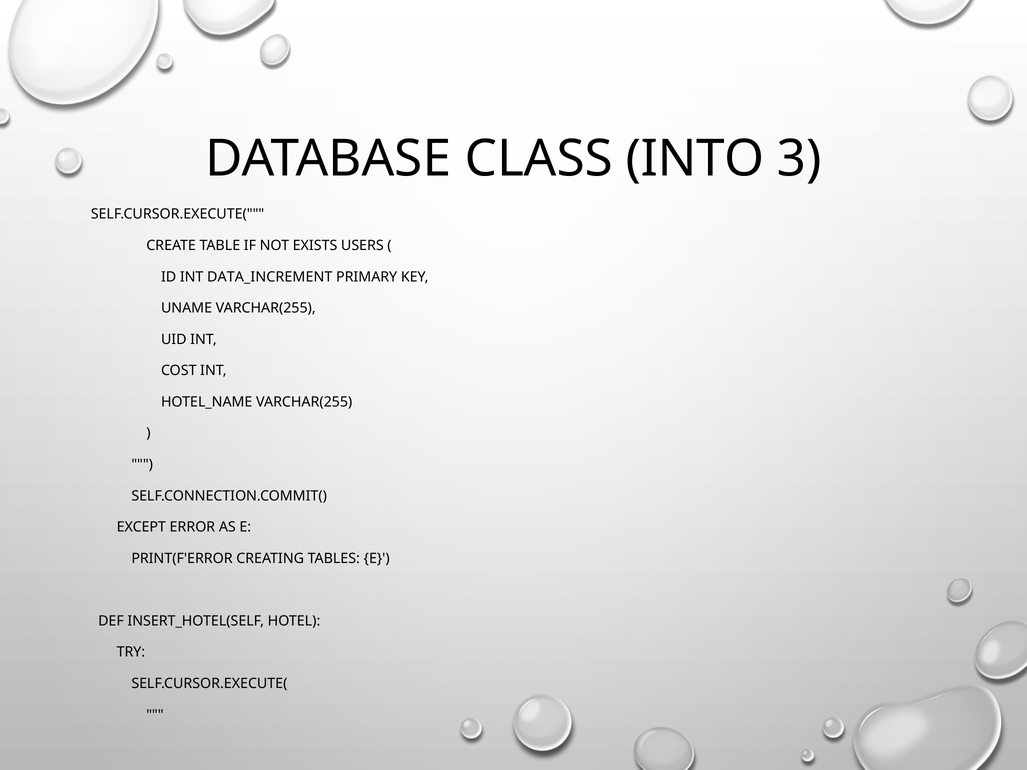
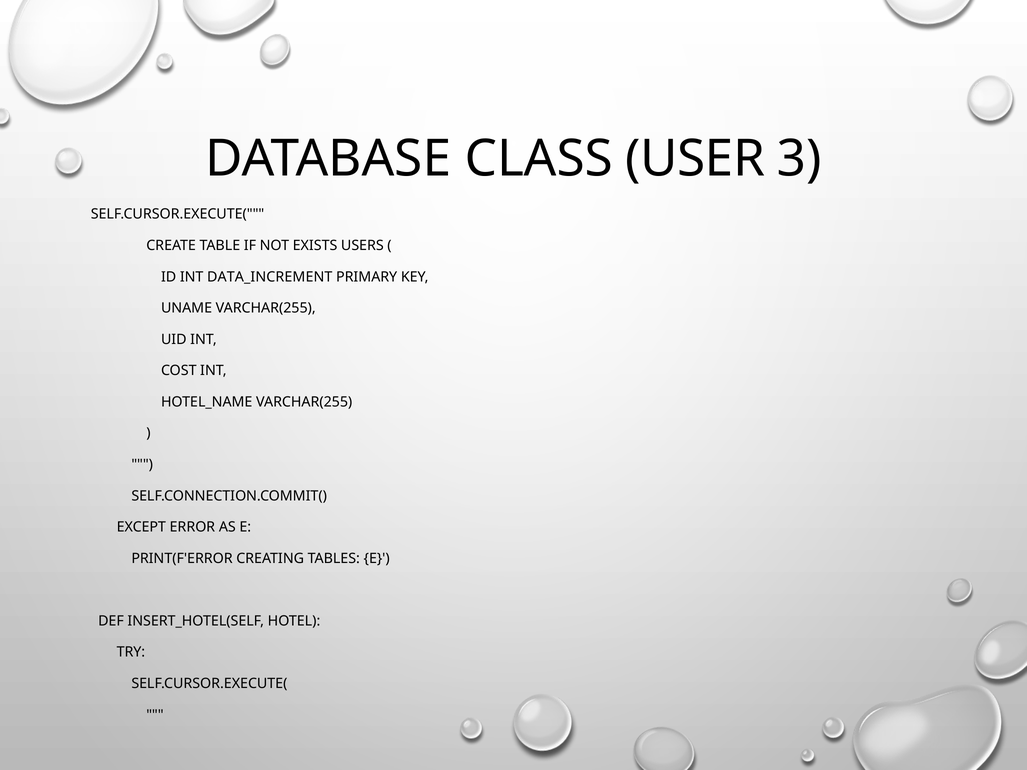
INTO: INTO -> USER (695, 159)
